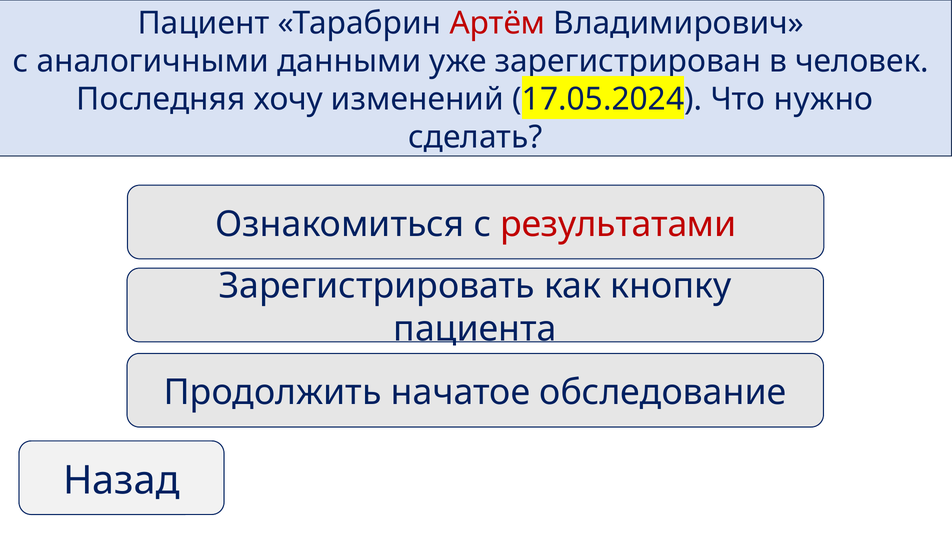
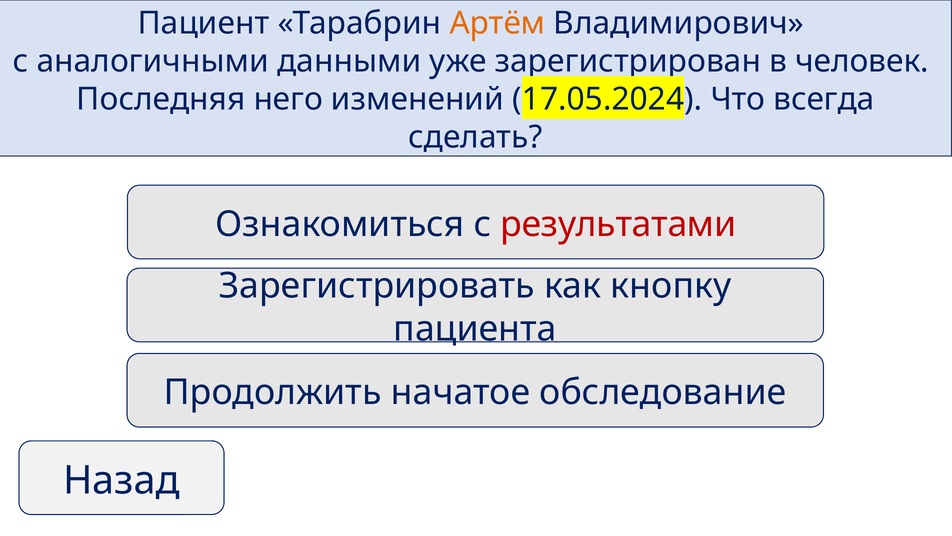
Артём colour: red -> orange (497, 23)
хочу: хочу -> него (288, 99)
нужно: нужно -> всегда (824, 99)
